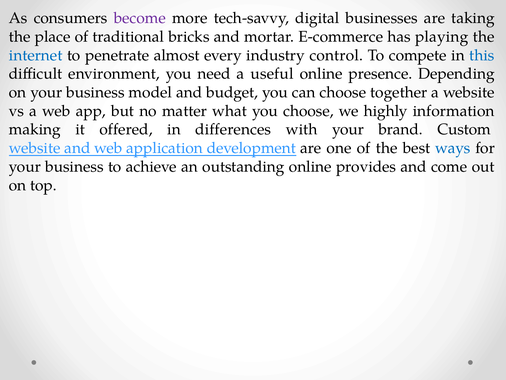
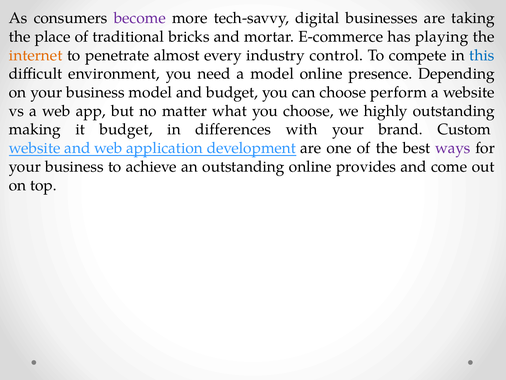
internet colour: blue -> orange (36, 55)
a useful: useful -> model (272, 74)
together: together -> perform (399, 92)
highly information: information -> outstanding (454, 111)
it offered: offered -> budget (126, 129)
ways colour: blue -> purple (453, 148)
